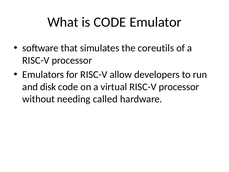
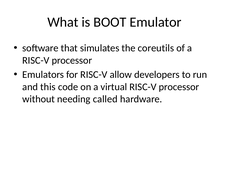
is CODE: CODE -> BOOT (110, 22)
disk: disk -> this (48, 87)
